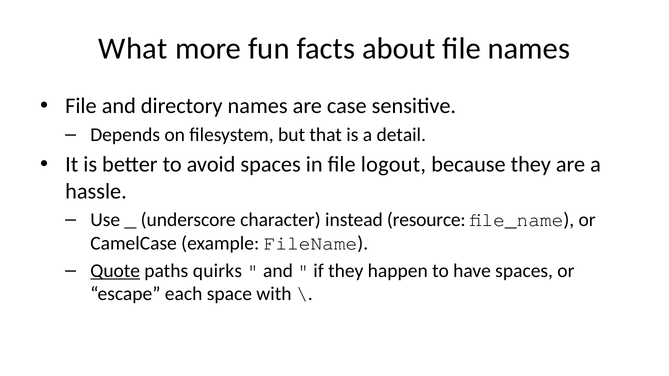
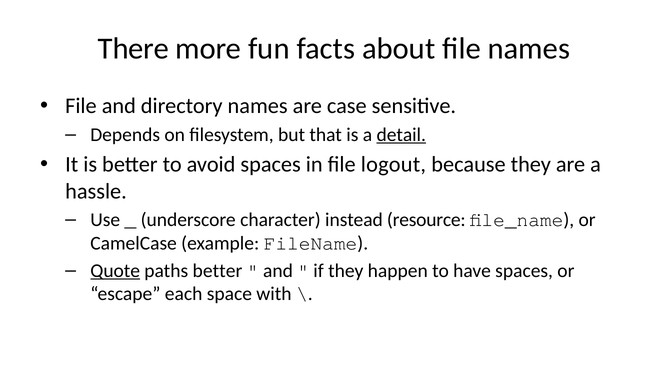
What: What -> There (133, 49)
detail underline: none -> present (401, 135)
paths quirks: quirks -> better (217, 271)
